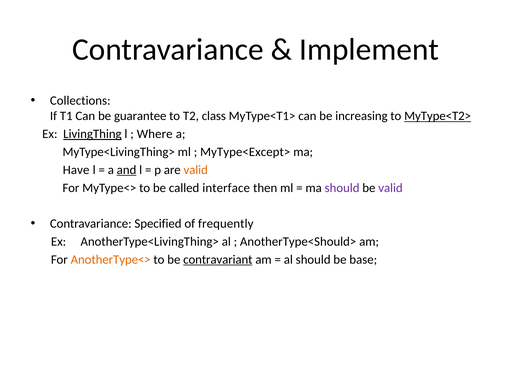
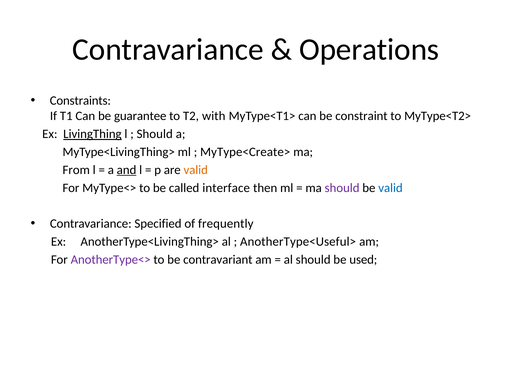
Implement: Implement -> Operations (369, 50)
Collections: Collections -> Constraints (80, 101)
class: class -> with (214, 116)
increasing: increasing -> constraint (361, 116)
MyType<T2> underline: present -> none (438, 116)
Where: Where -> Should (155, 134)
MyType<Except>: MyType<Except> -> MyType<Create> (245, 152)
Have: Have -> From (76, 170)
valid colour: purple -> blue (390, 188)
AnotherType<Should>: AnotherType<Should> -> AnotherType<Useful> (298, 242)
AnotherType<> colour: orange -> purple (111, 259)
contravariant underline: present -> none (218, 259)
base: base -> used (363, 259)
